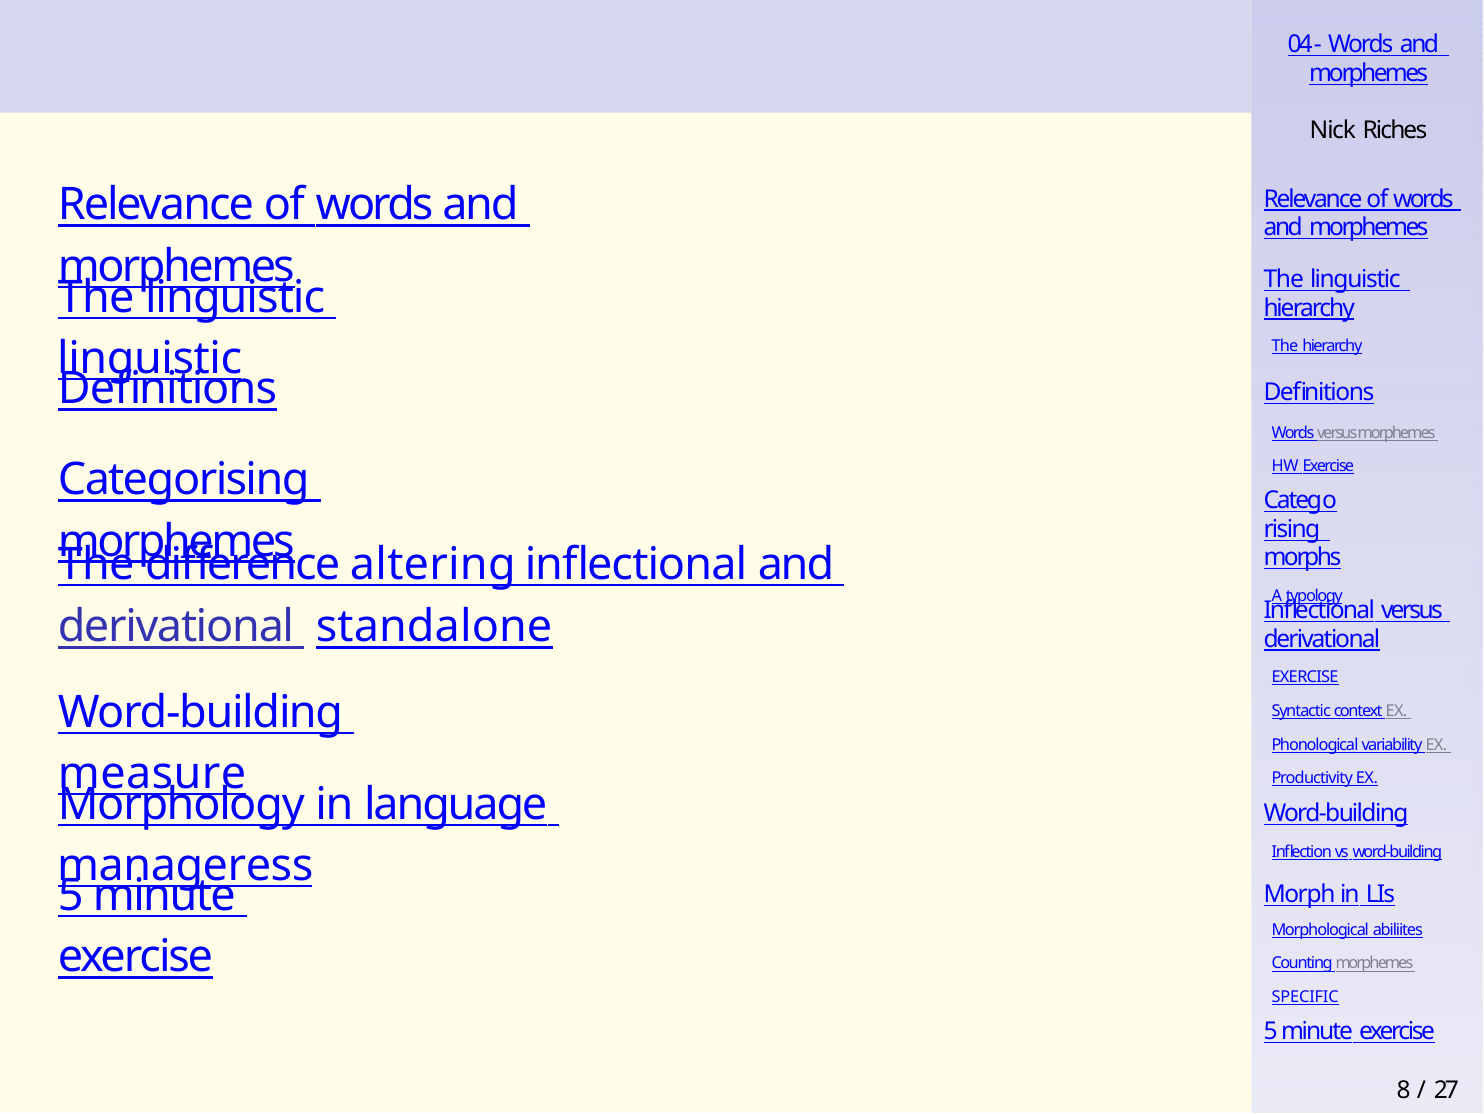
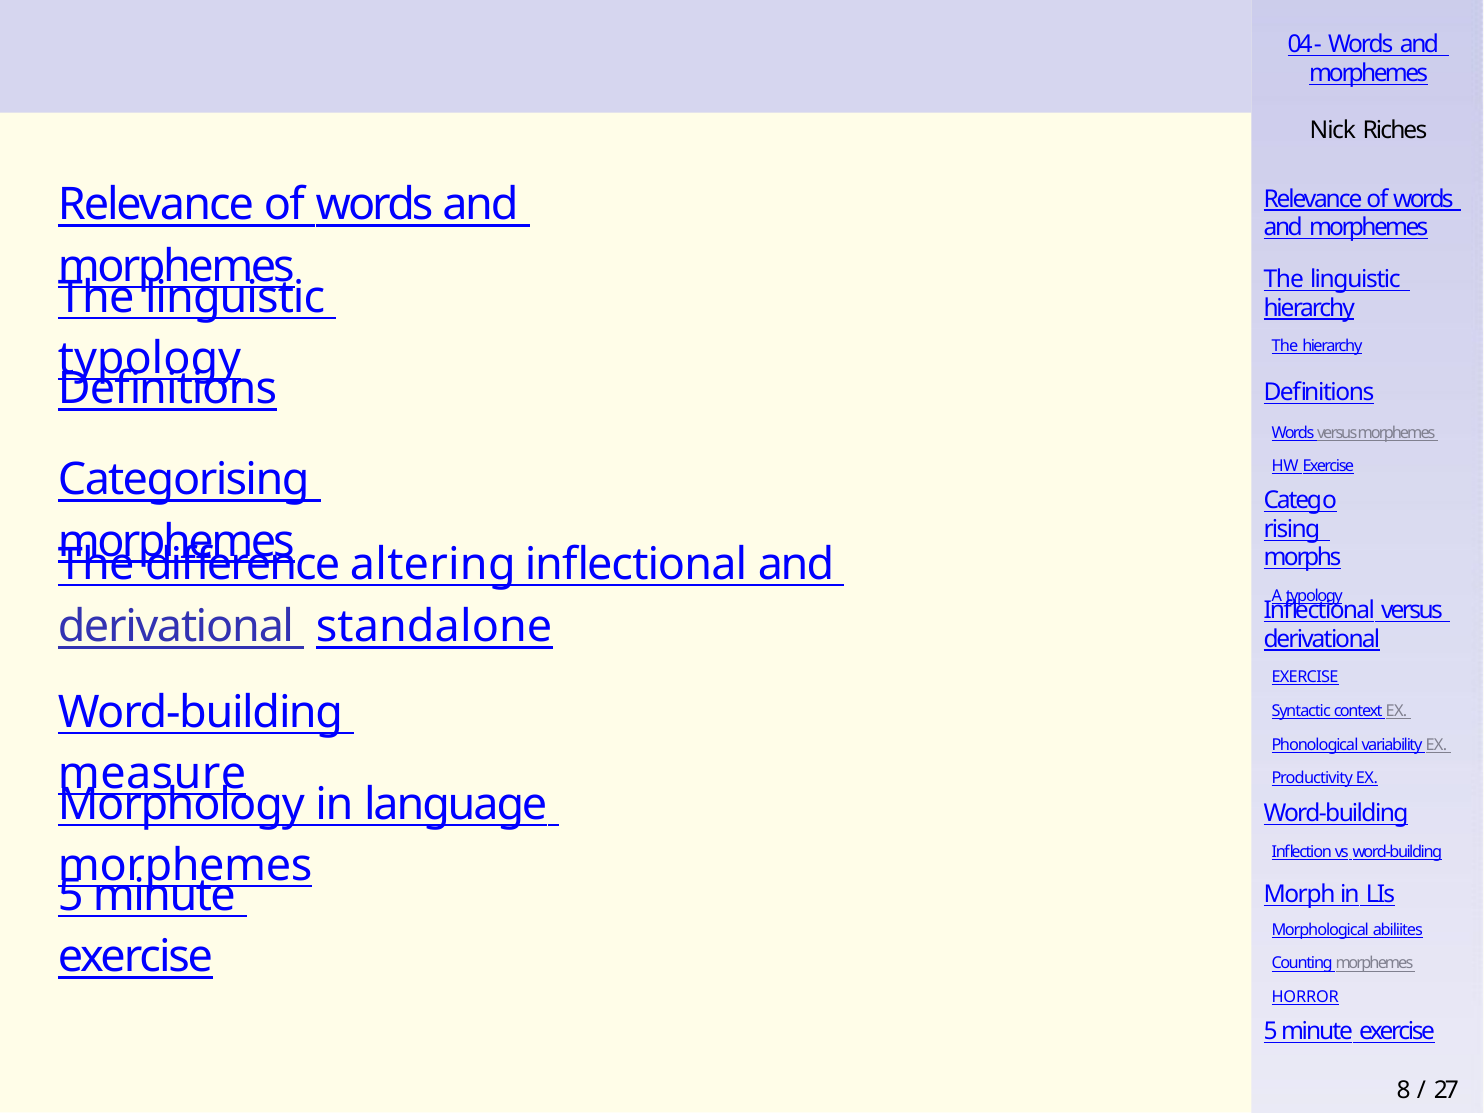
linguistic: linguistic -> typology (149, 359)
manageress: manageress -> morphemes (185, 866)
SPECIFIC: SPECIFIC -> HORROR (1305, 997)
